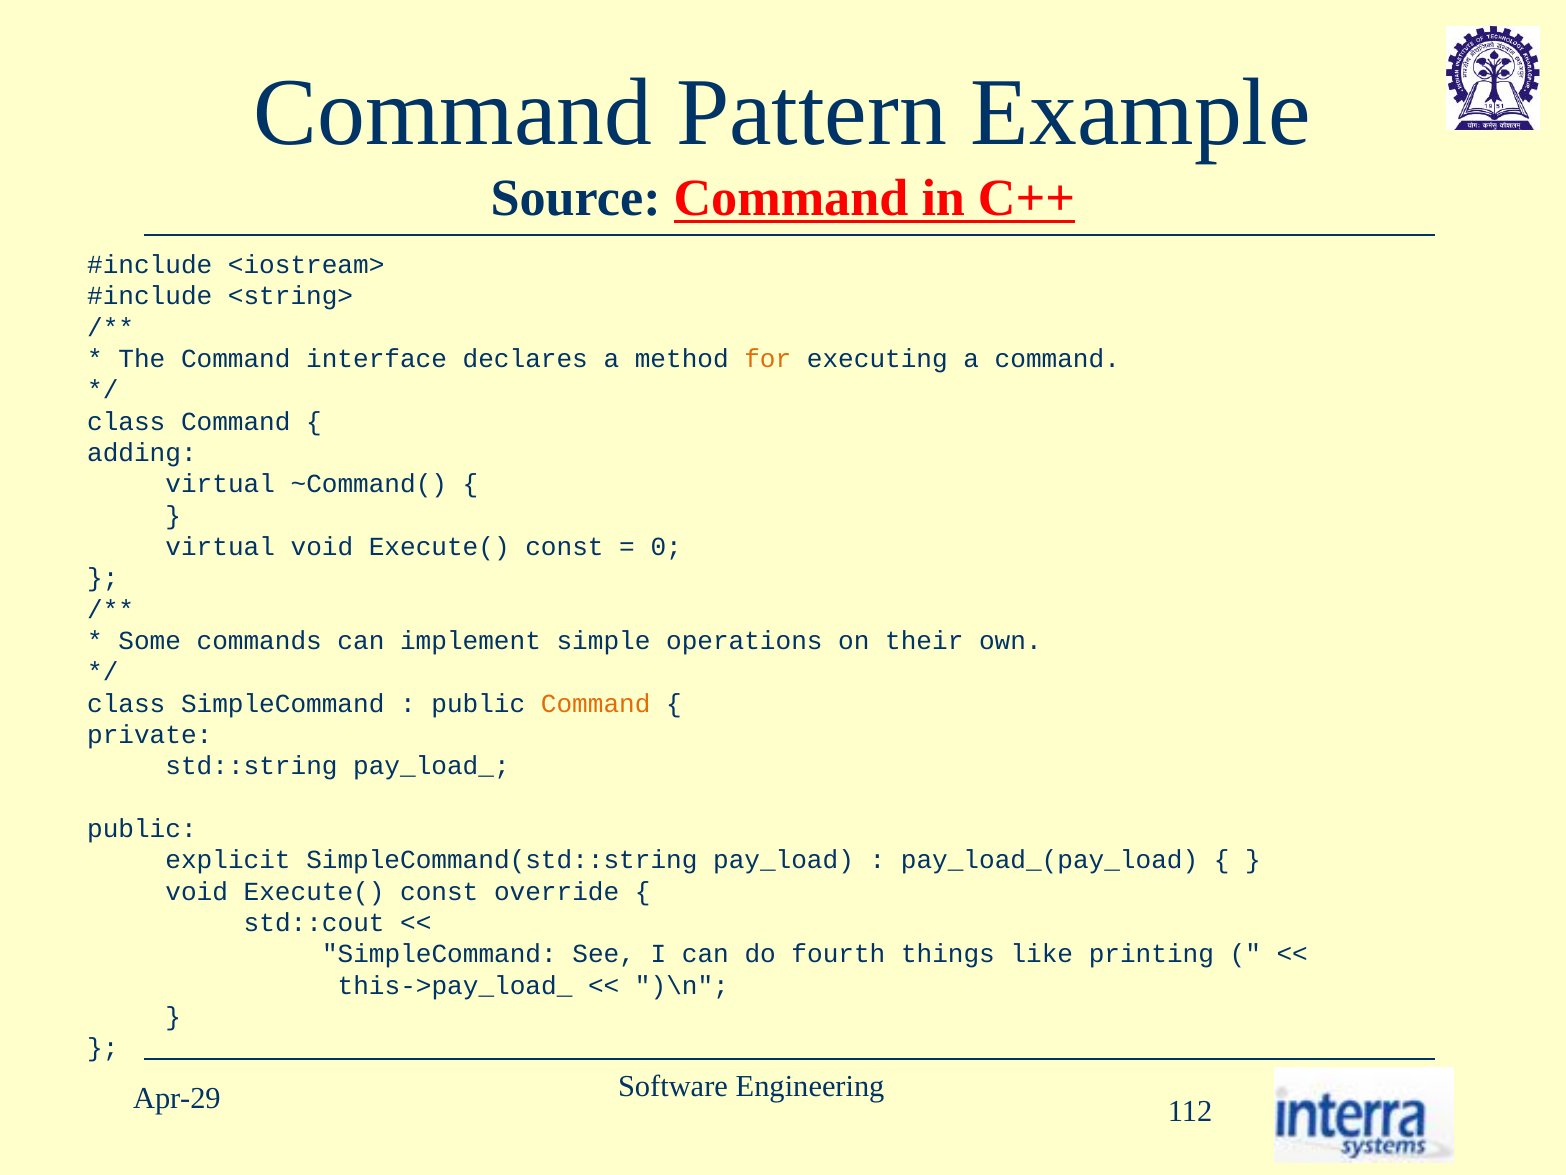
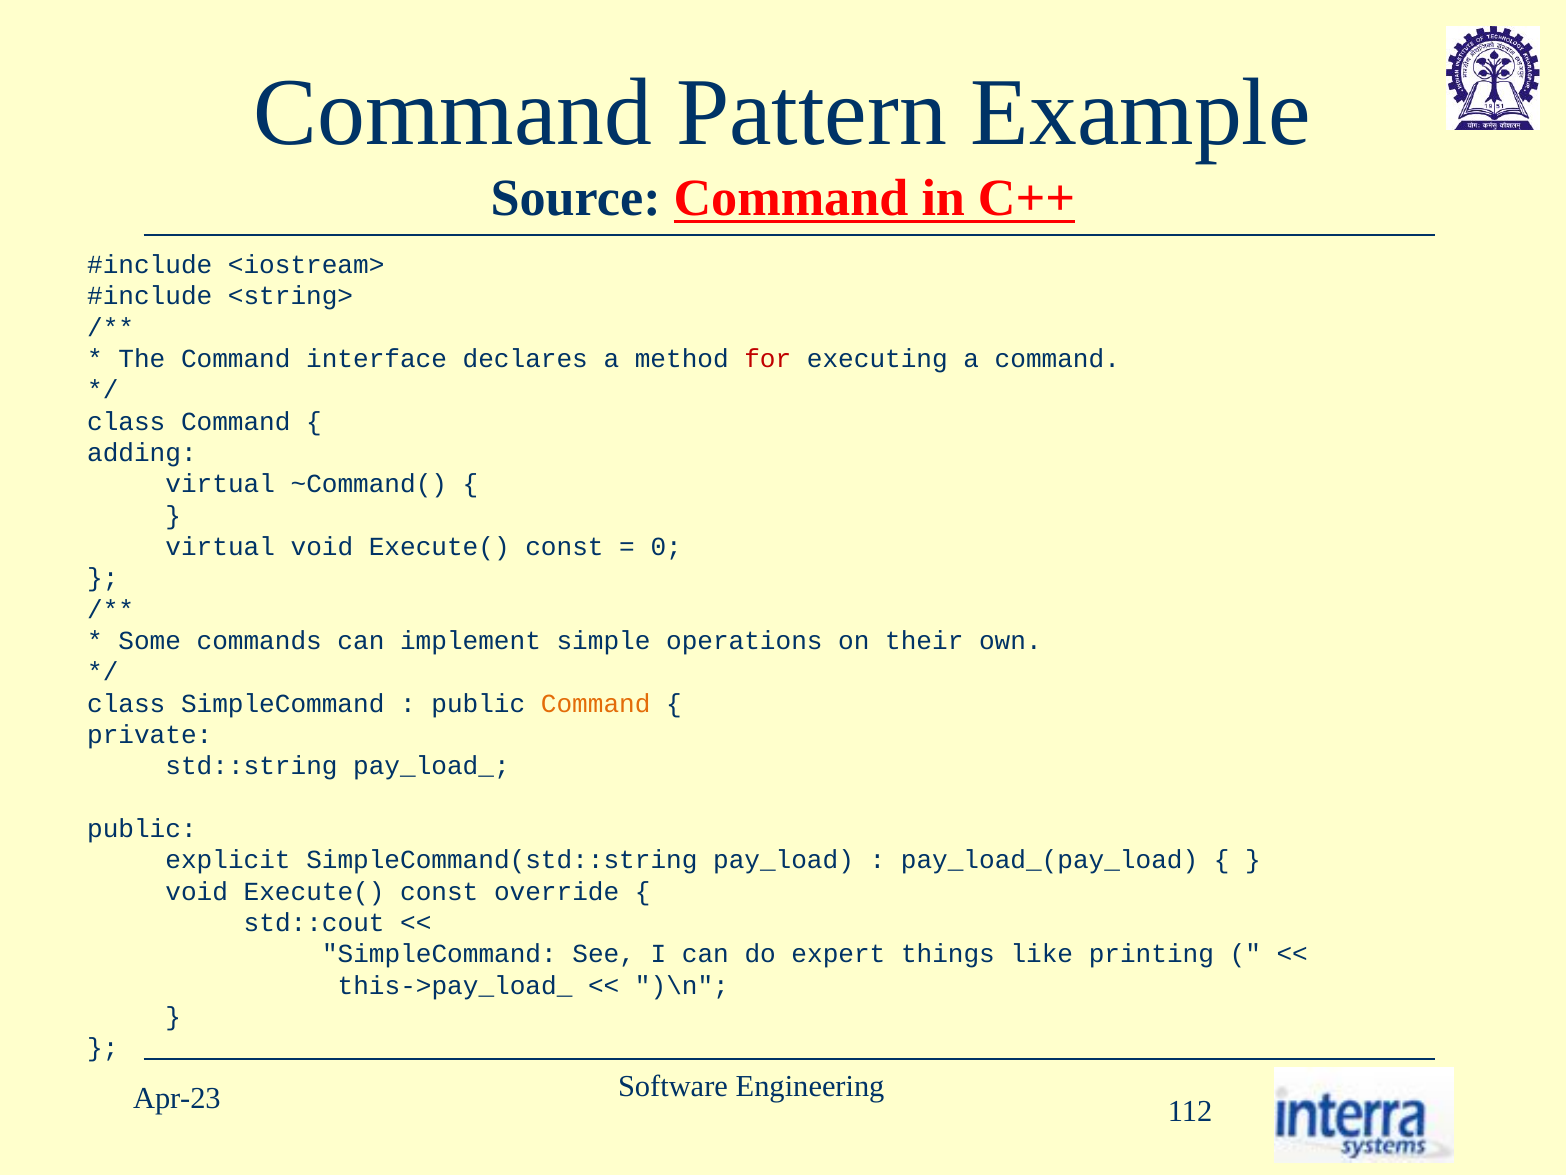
for colour: orange -> red (768, 359)
fourth: fourth -> expert (838, 954)
Apr-29: Apr-29 -> Apr-23 (177, 1098)
